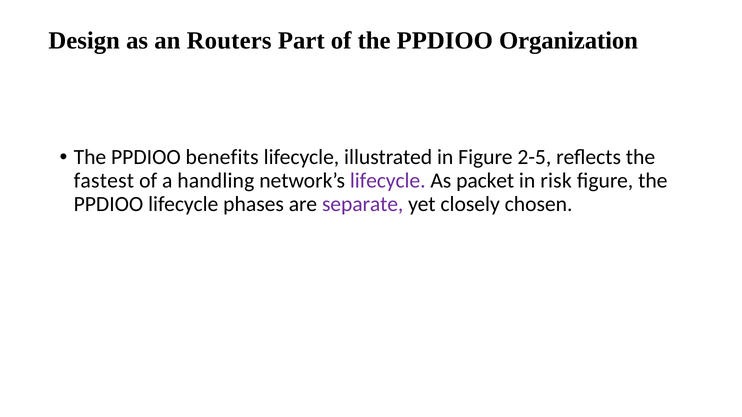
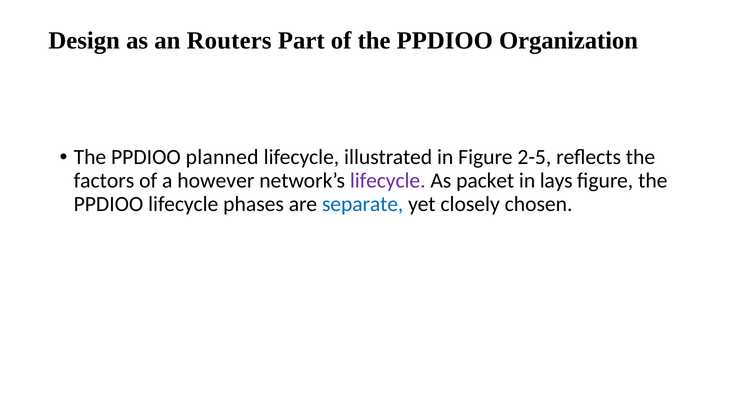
benefits: benefits -> planned (222, 157)
fastest: fastest -> factors (104, 181)
handling: handling -> however (216, 181)
risk: risk -> lays (556, 181)
separate colour: purple -> blue (363, 204)
